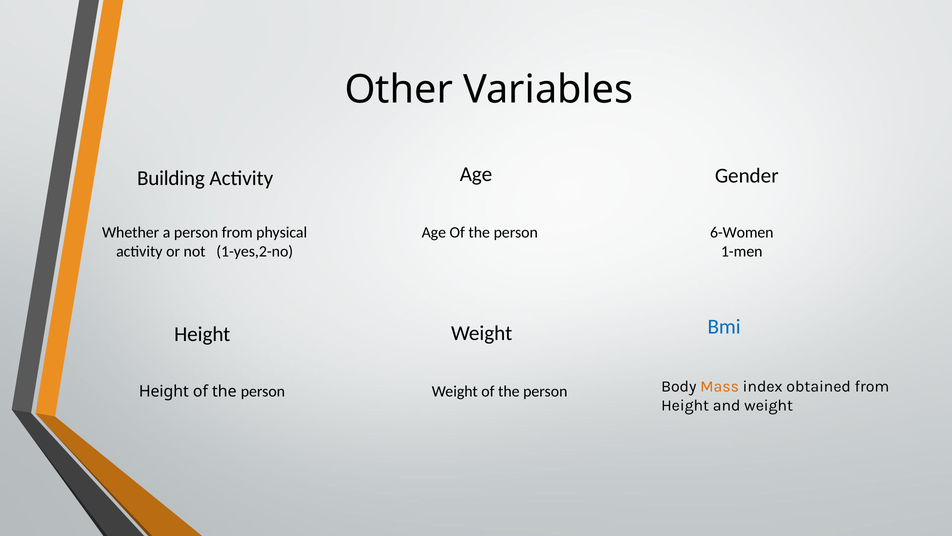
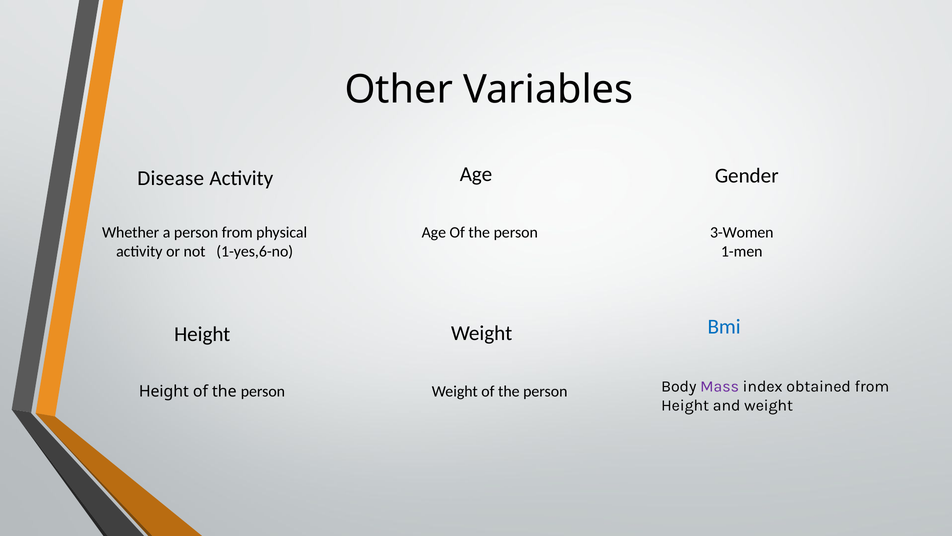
Building: Building -> Disease (171, 178)
6-Women: 6-Women -> 3-Women (742, 232)
1-yes,2-no: 1-yes,2-no -> 1-yes,6-no (255, 251)
Mass colour: orange -> purple (720, 386)
